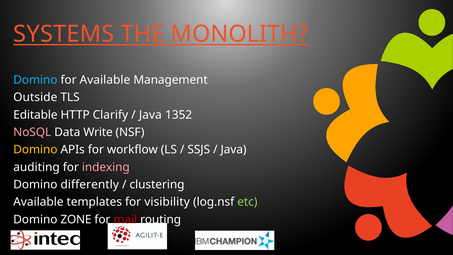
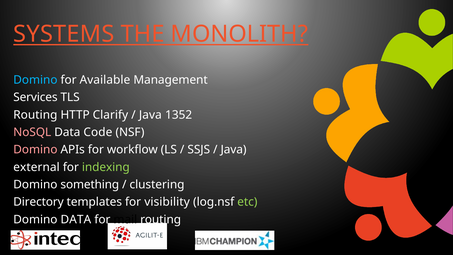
Outside: Outside -> Services (35, 97)
Editable: Editable -> Routing (35, 115)
Write: Write -> Code (98, 132)
Domino colour: yellow -> pink (35, 150)
auditing: auditing -> external (37, 167)
indexing colour: pink -> light green (106, 167)
differently: differently -> something (90, 184)
Available: Available -> Directory (38, 202)
Domino ZONE: ZONE -> DATA (76, 219)
mail colour: red -> black (125, 219)
